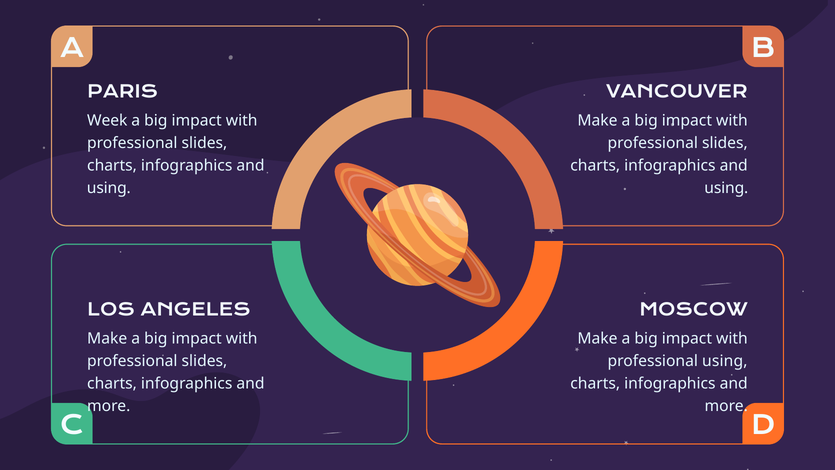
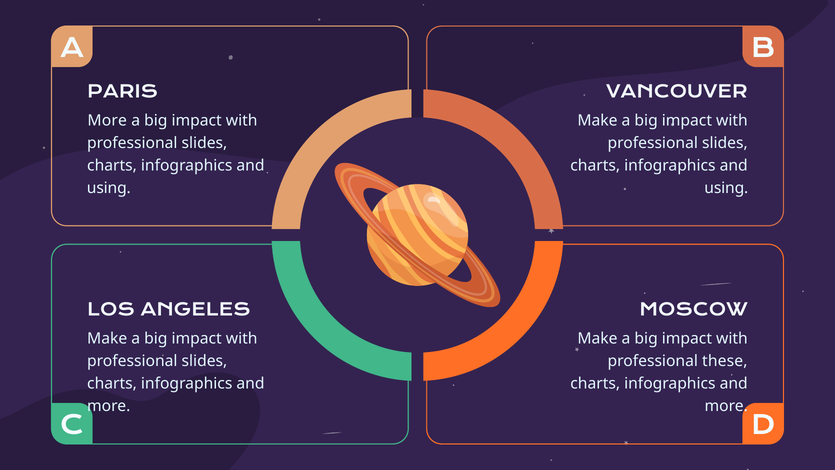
Week: Week -> More (107, 120)
professional using: using -> these (725, 361)
